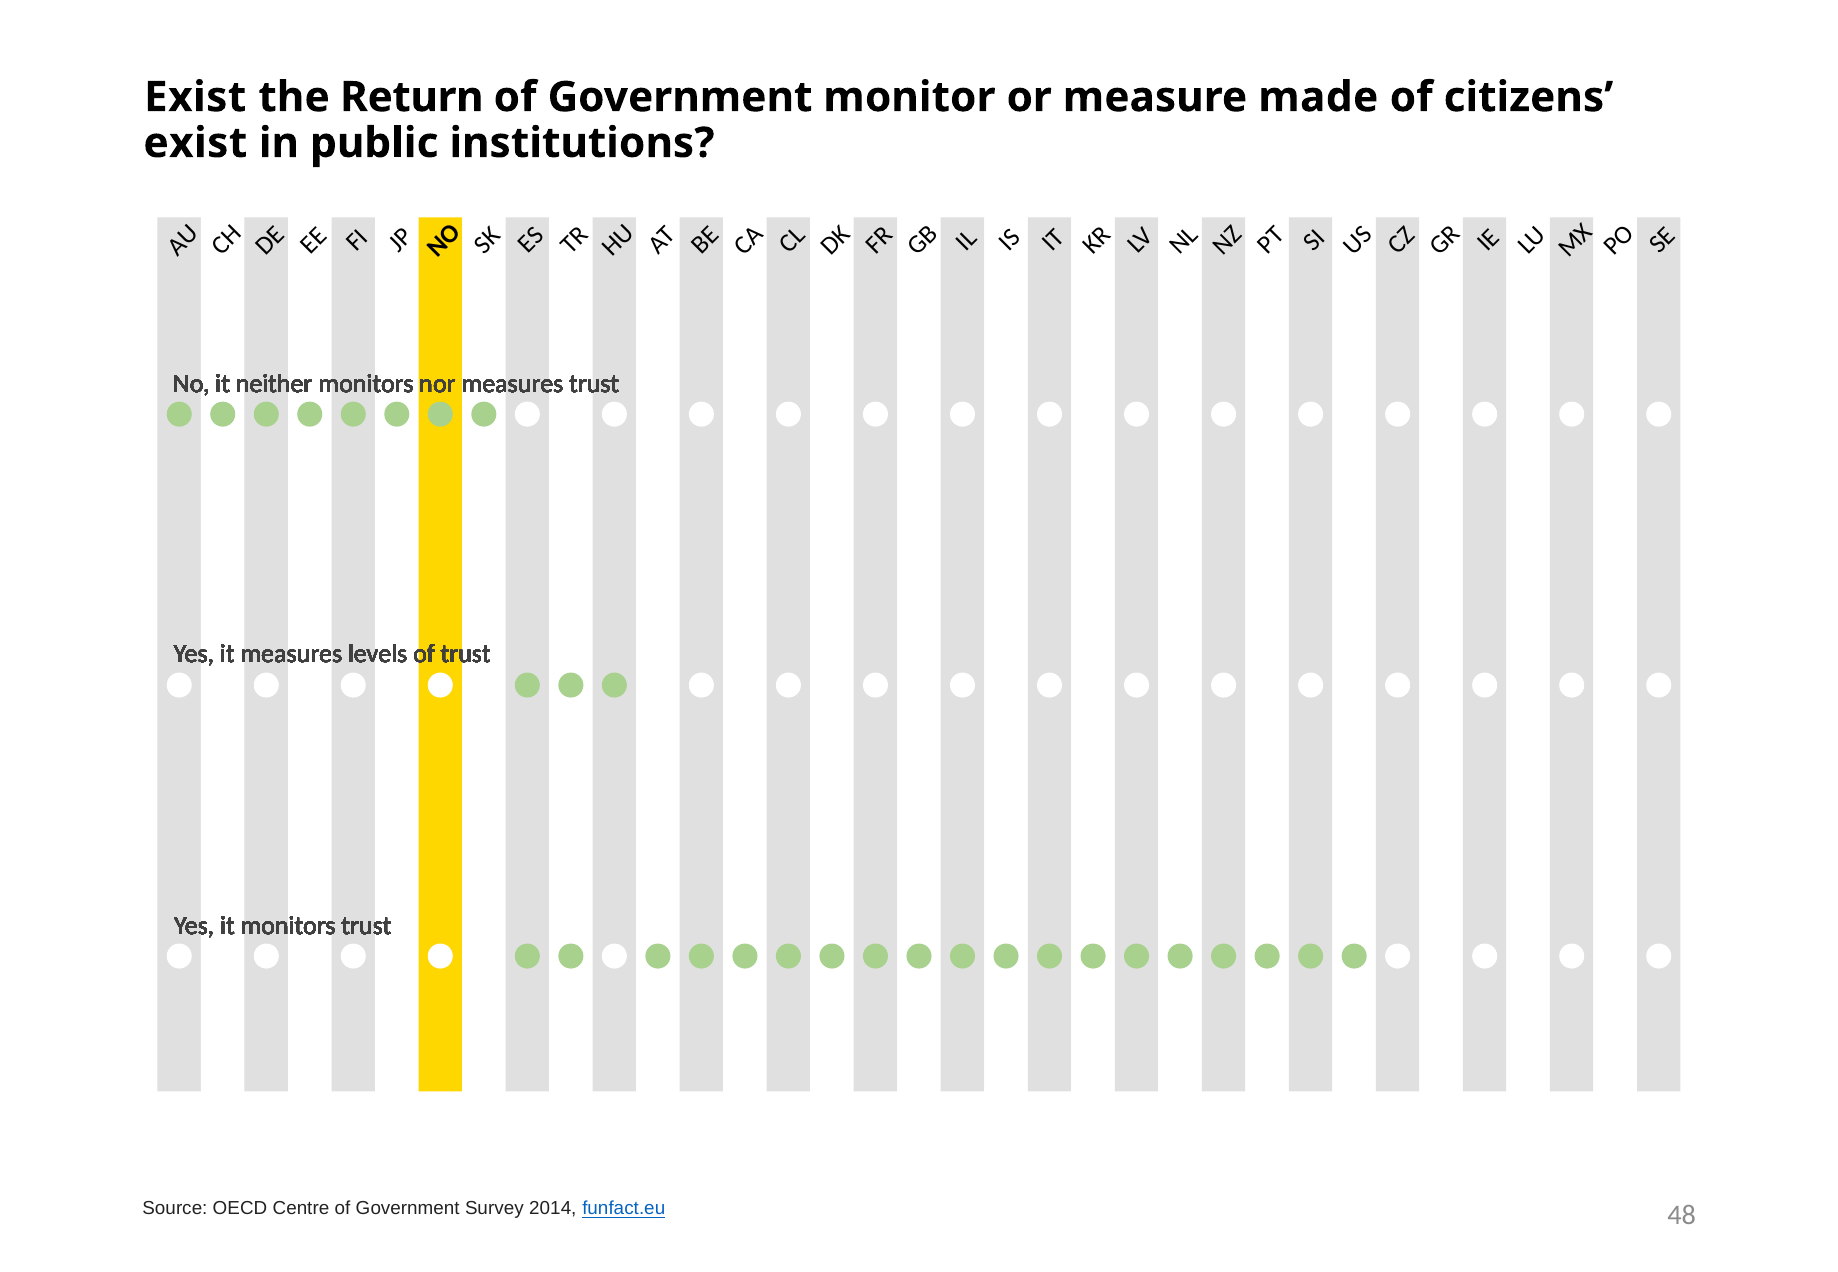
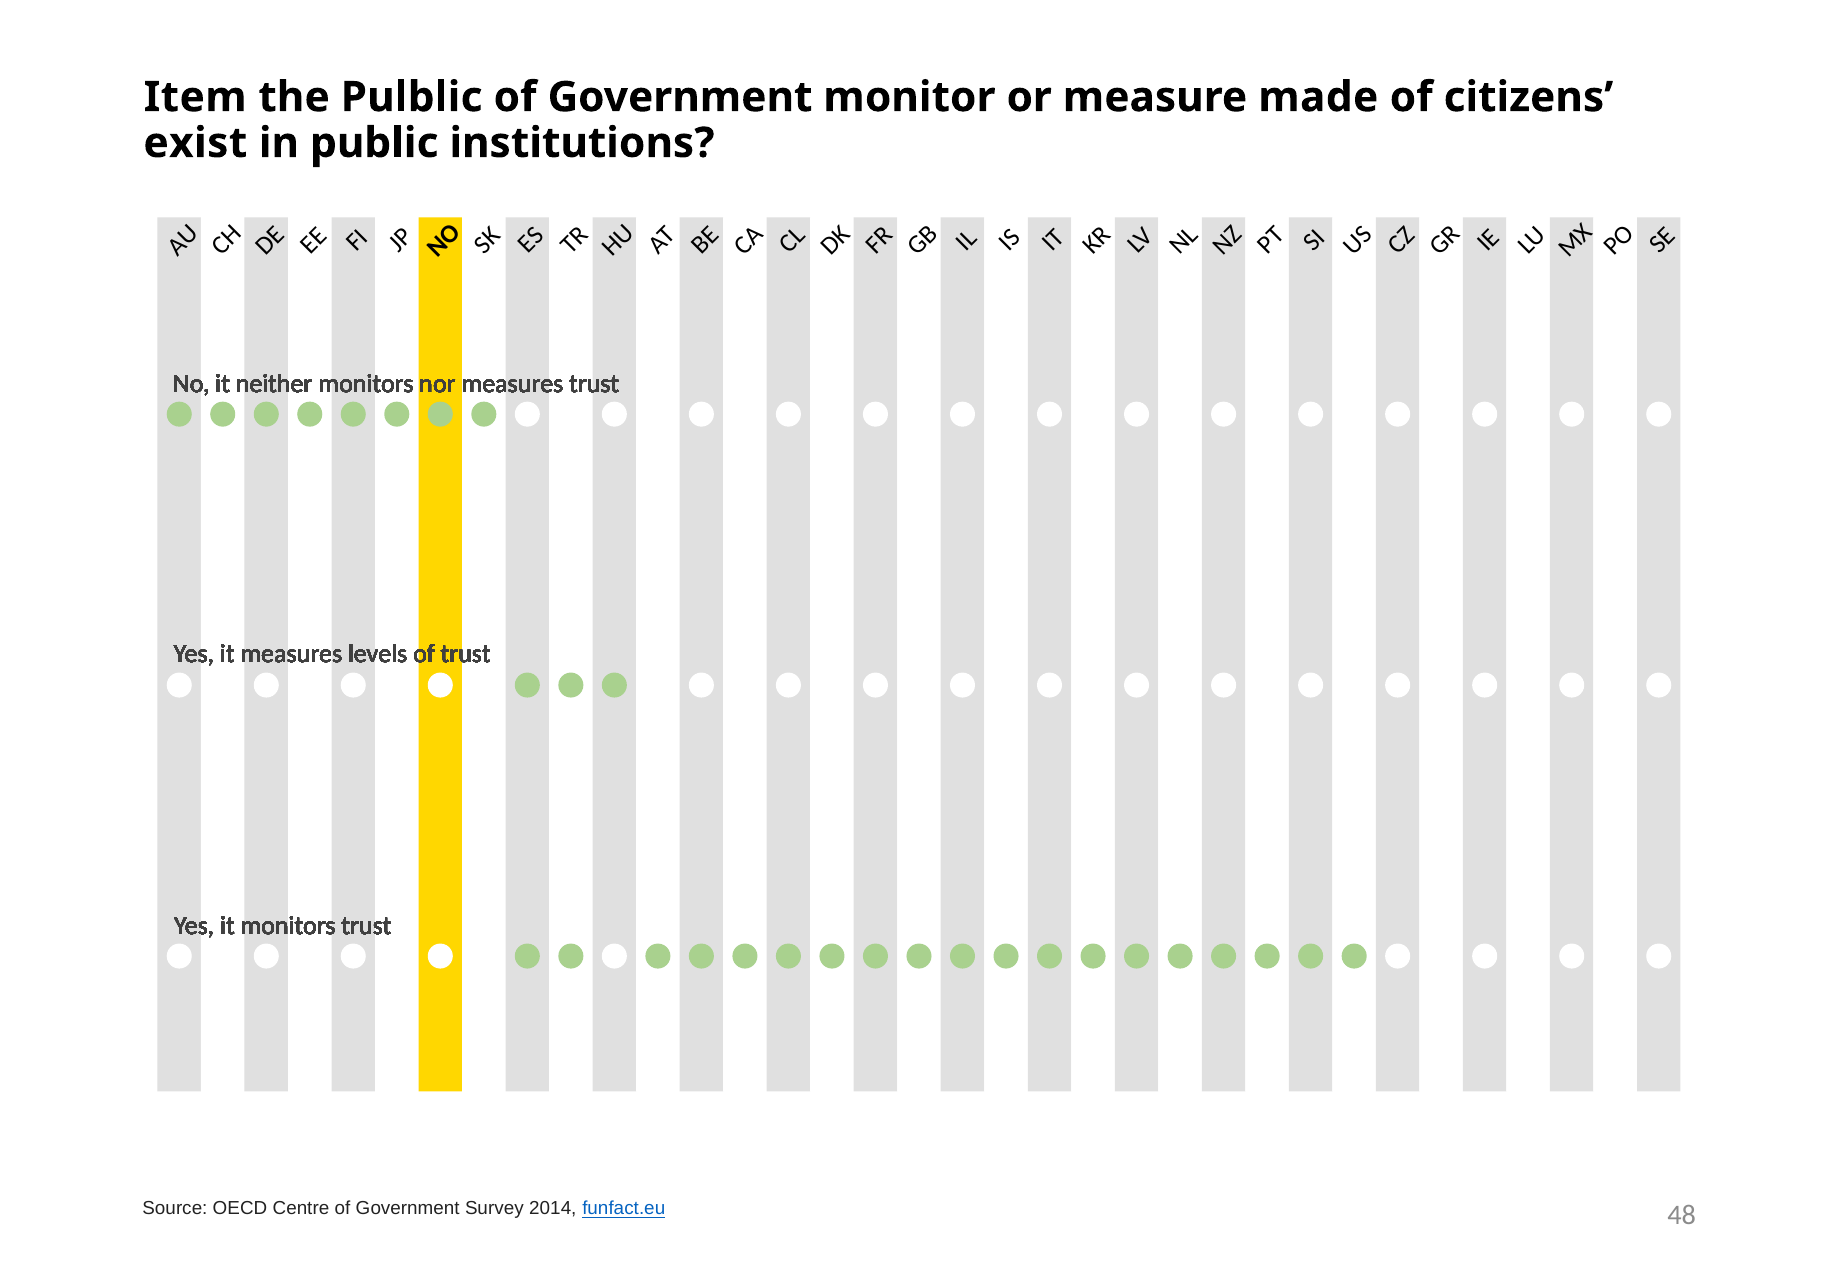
Exist: Exist -> Item (195, 97)
Return: Return -> Pulblic (412, 97)
